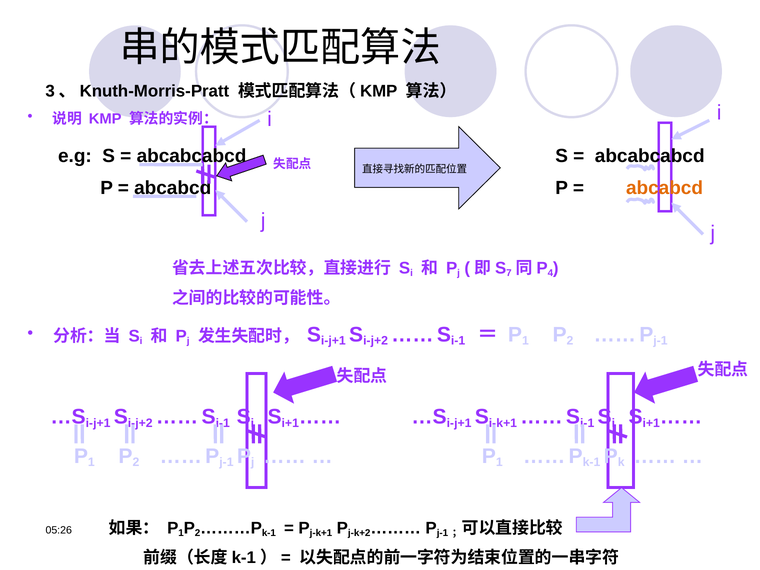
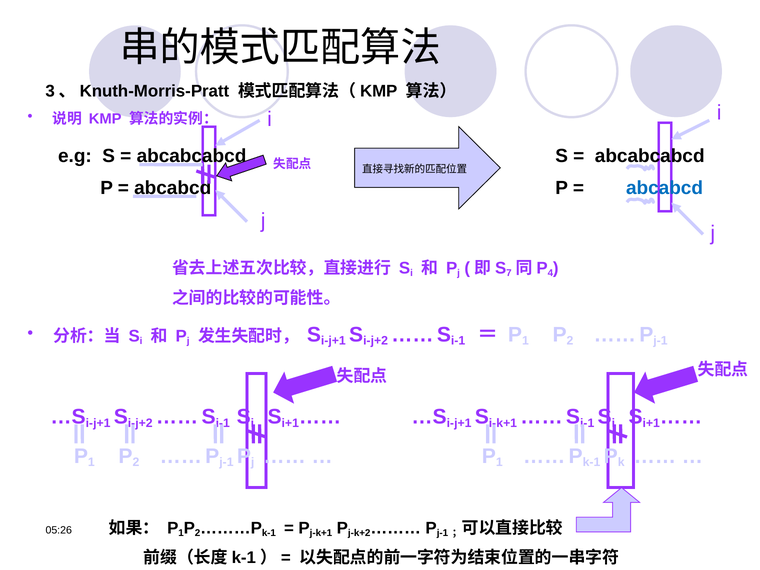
abcabcd colour: orange -> blue (665, 188)
